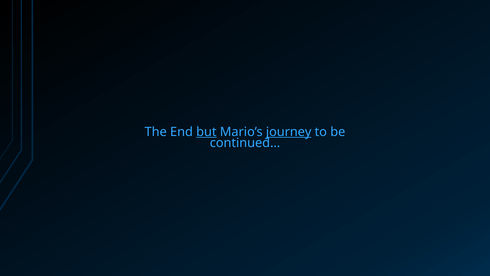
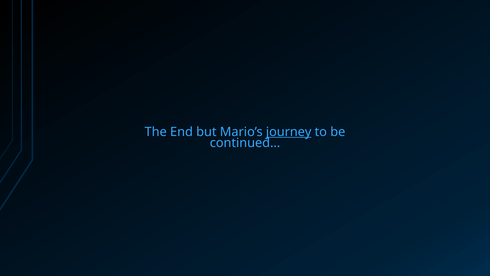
but underline: present -> none (206, 132)
